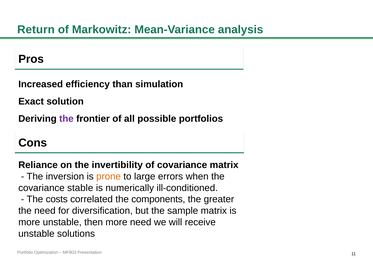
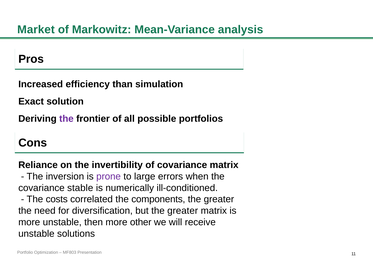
Return: Return -> Market (36, 30)
prone colour: orange -> purple (109, 177)
but the sample: sample -> greater (183, 211)
more need: need -> other (141, 222)
